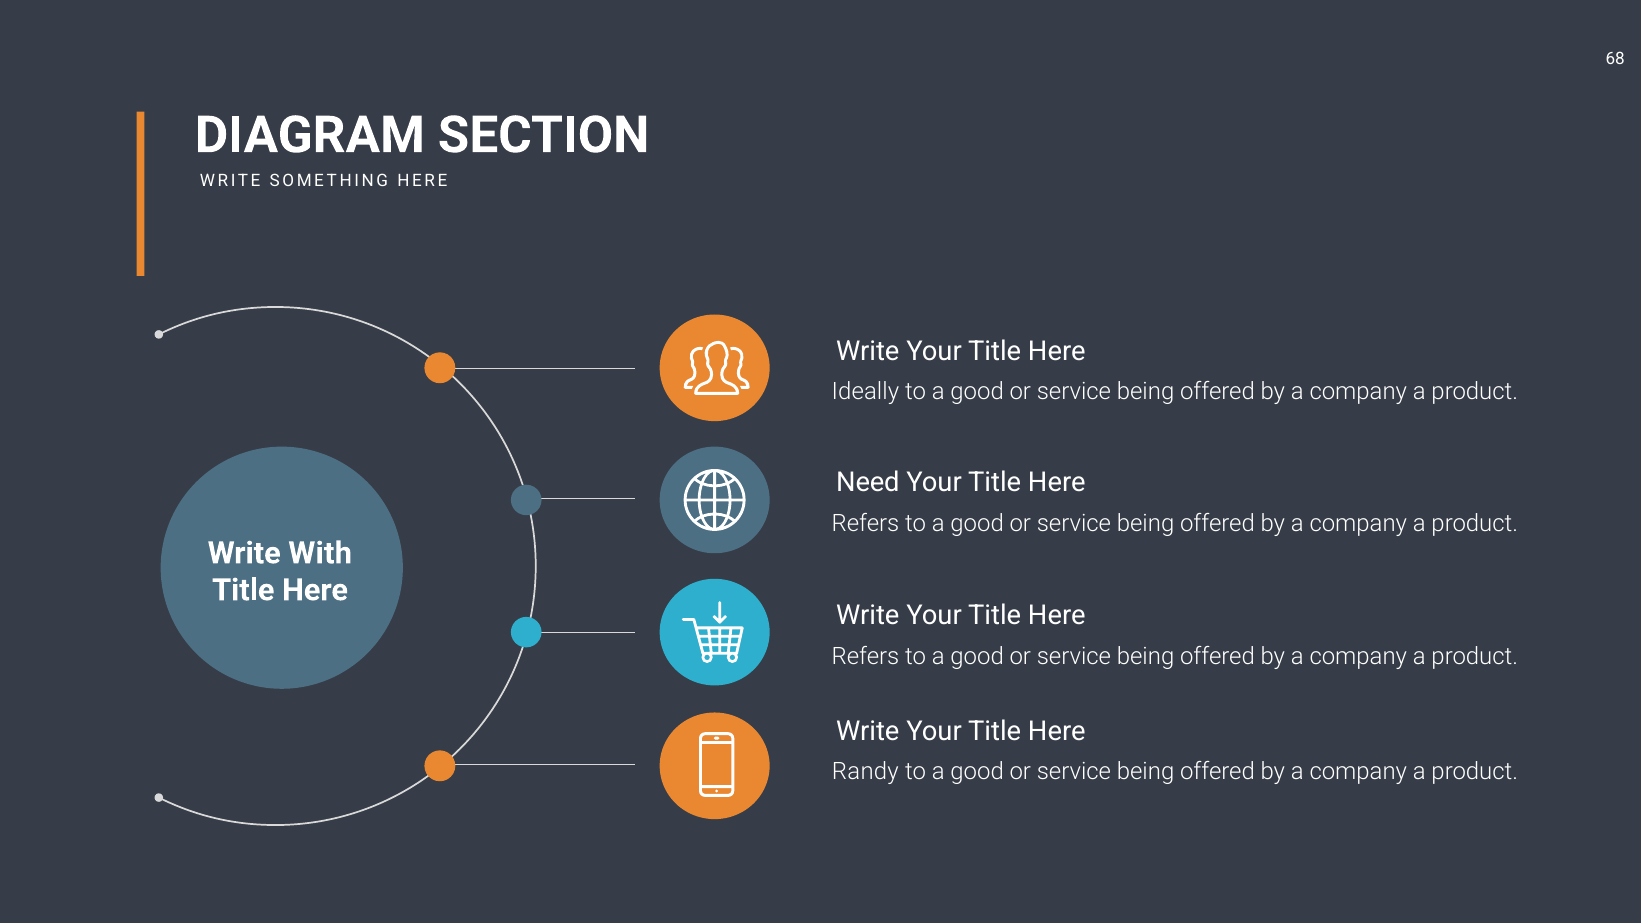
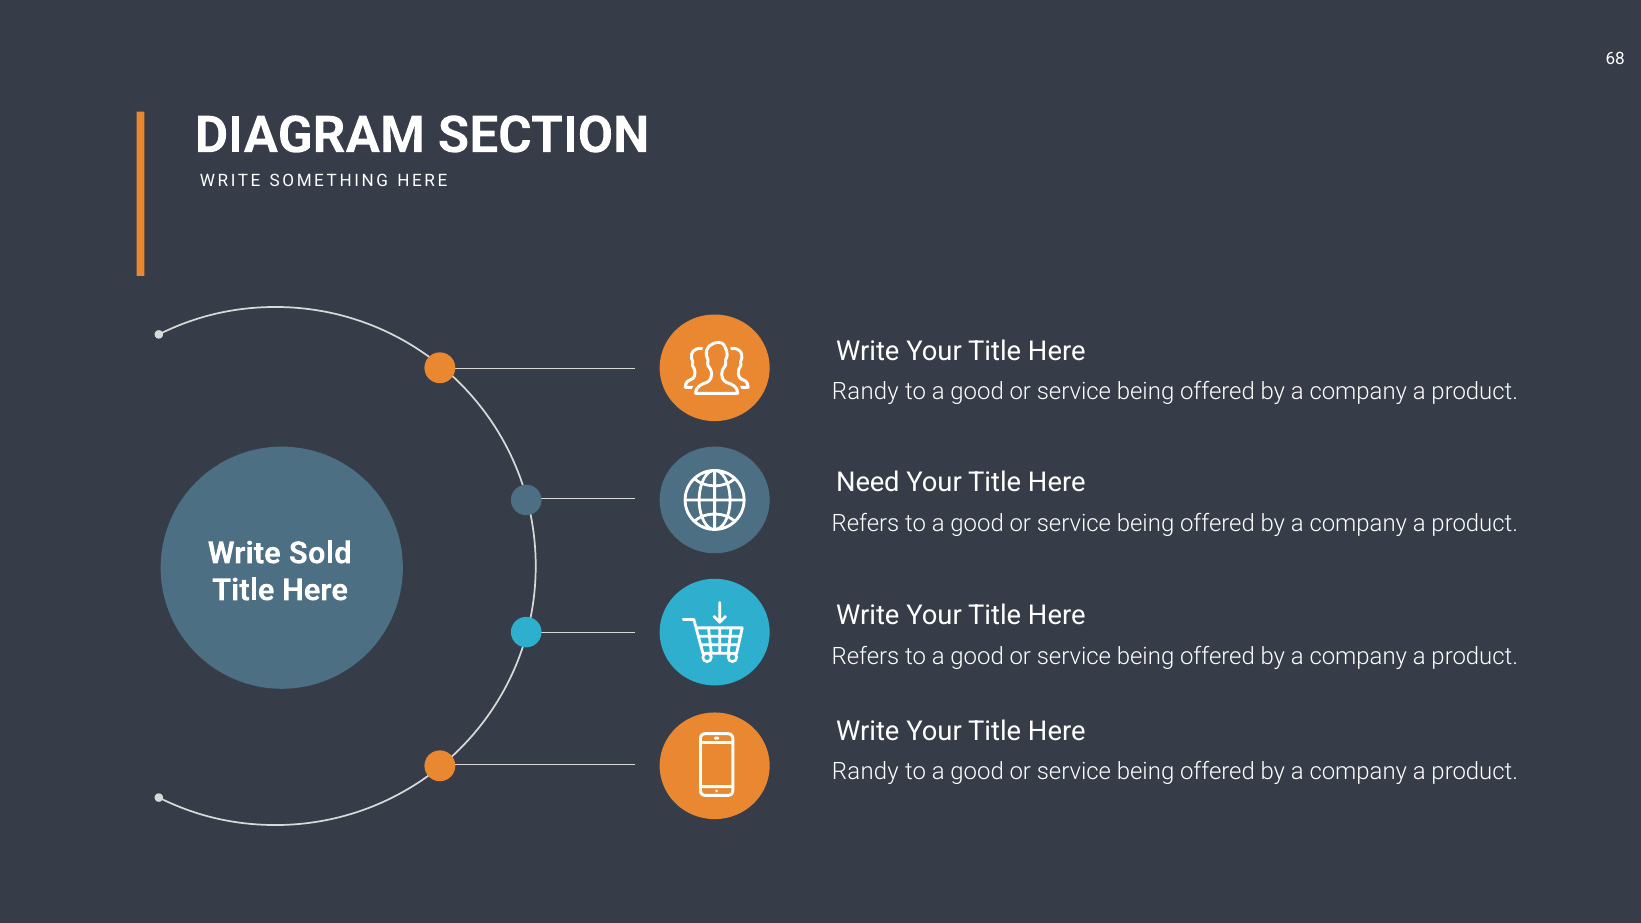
Ideally: Ideally -> Randy (865, 392)
With: With -> Sold (320, 553)
